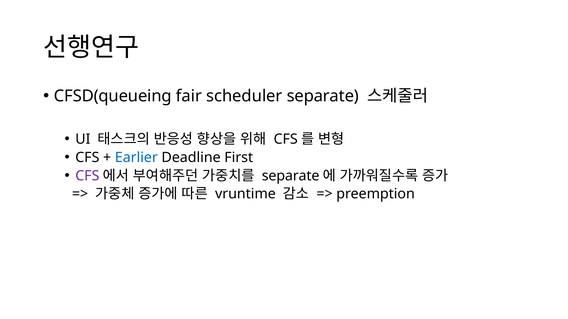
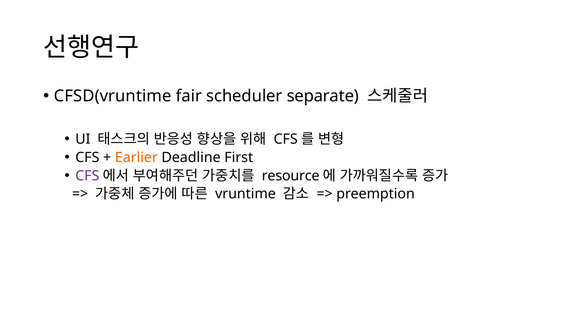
CFSD(queueing: CFSD(queueing -> CFSD(vruntime (113, 96)
Earlier colour: blue -> orange (136, 158)
separate: separate -> resource (291, 176)
